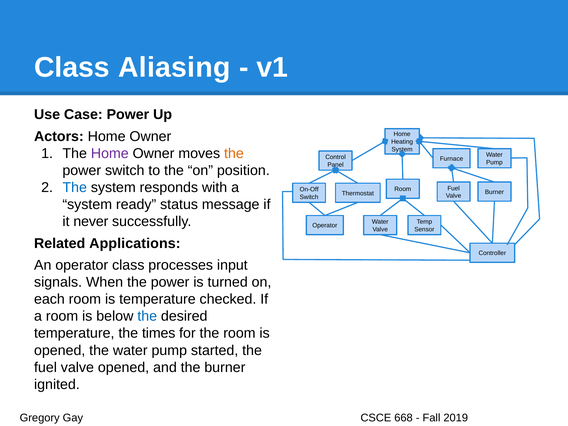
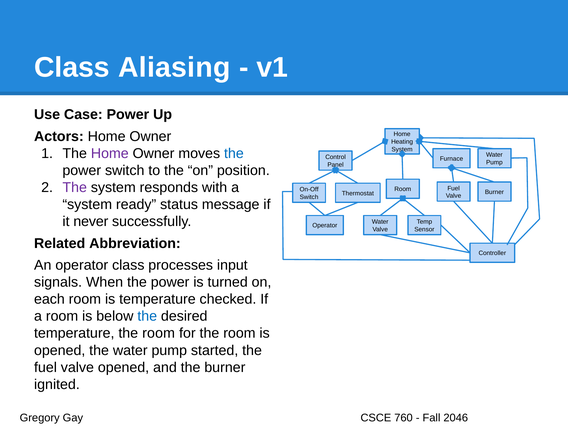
the colour: orange -> blue (234, 153)
The colour: blue -> purple (75, 187)
Applications: Applications -> Abbreviation (135, 243)
temperature the times: times -> room (159, 333)
668: 668 -> 760 (404, 418)
2019: 2019 -> 2046 (456, 418)
